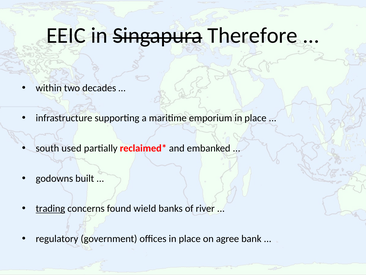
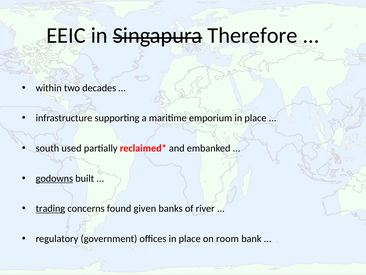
godowns underline: none -> present (54, 178)
wield: wield -> given (145, 208)
agree: agree -> room (227, 238)
